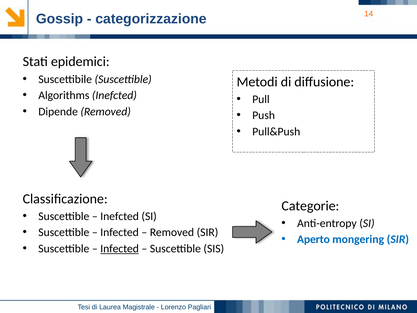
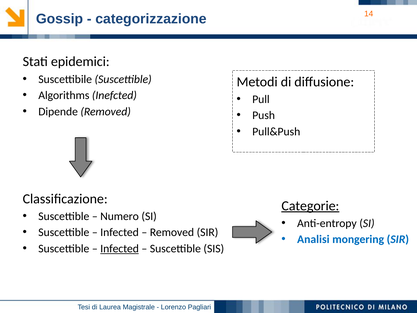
Categorie underline: none -> present (310, 206)
Inefcted: Inefcted -> Numero (120, 216)
Aperto: Aperto -> Analisi (313, 239)
